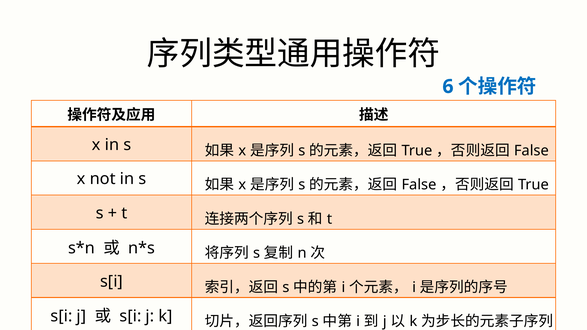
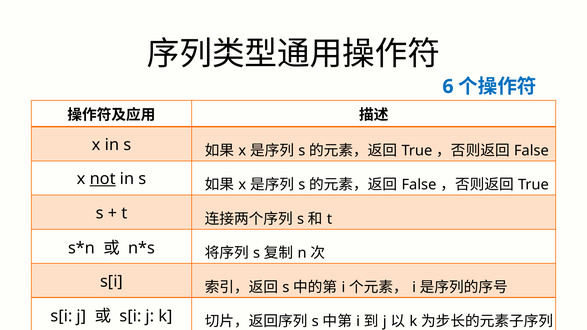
not underline: none -> present (103, 179)
